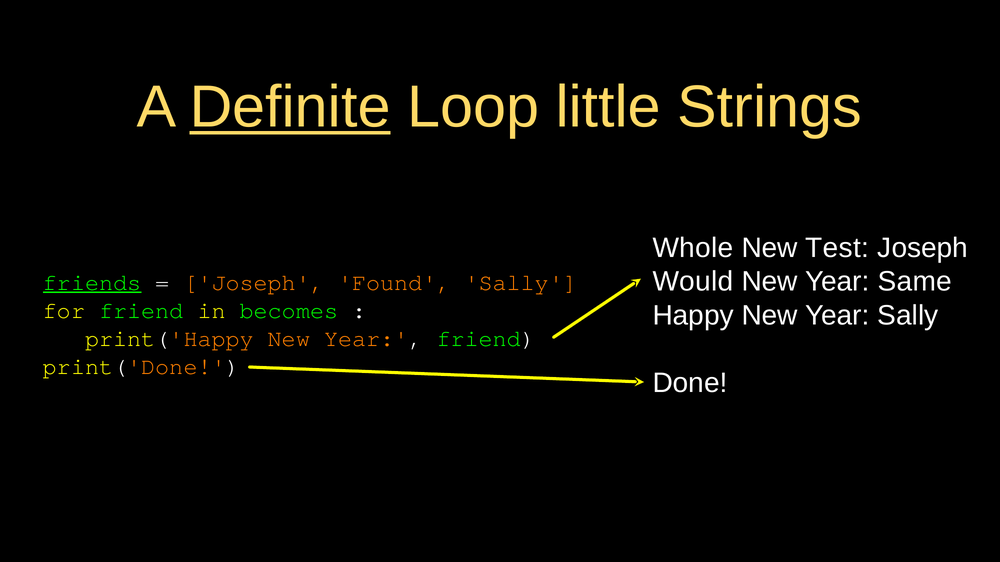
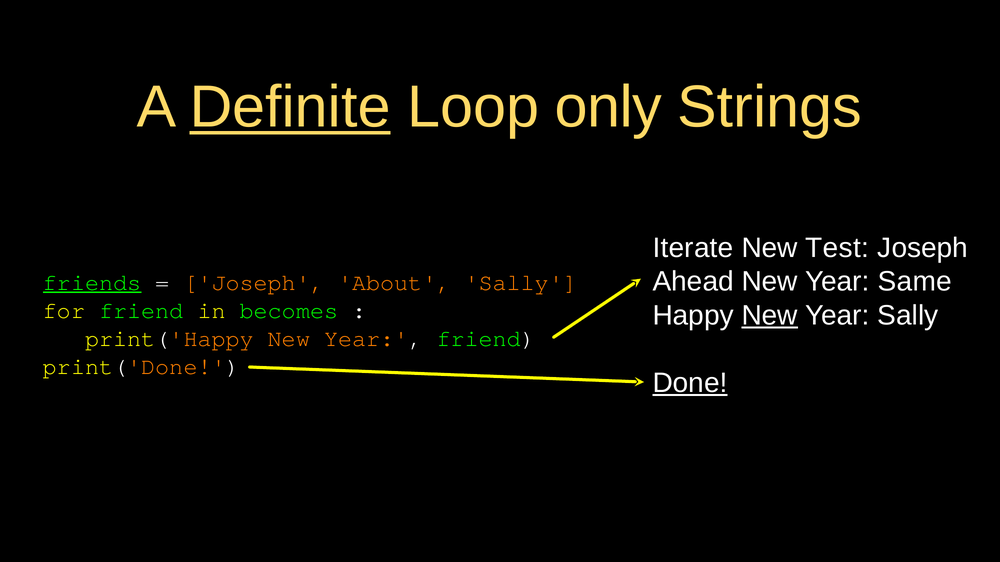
little: little -> only (609, 107)
Whole: Whole -> Iterate (693, 248)
Would: Would -> Ahead (693, 282)
Found: Found -> About (394, 283)
New underline: none -> present (770, 316)
Done underline: none -> present (690, 383)
